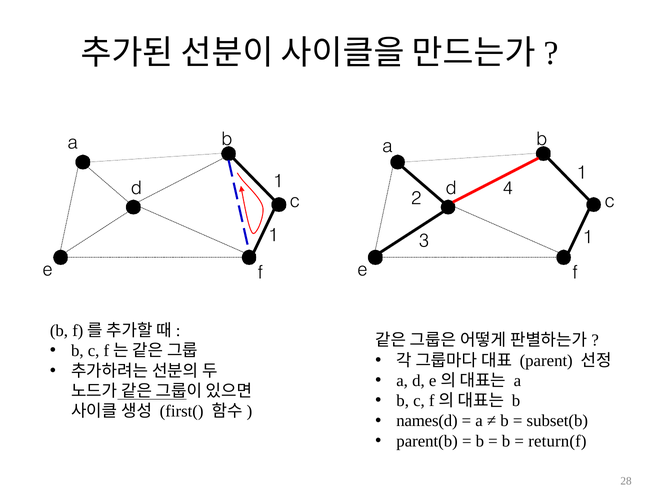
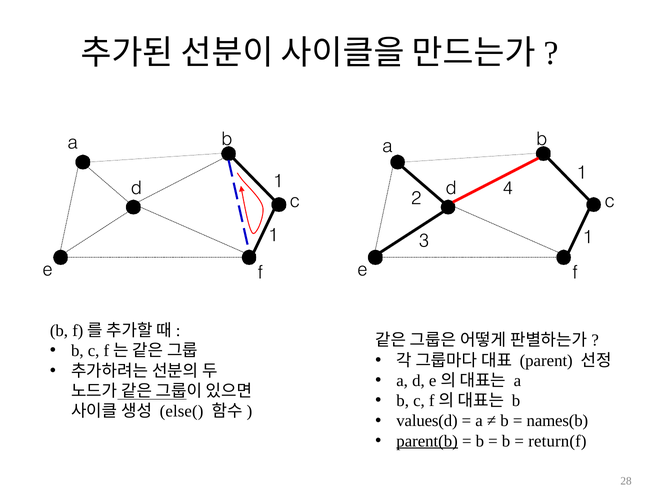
first(: first( -> else( (182, 411)
names(d: names(d -> values(d (427, 421)
subset(b: subset(b -> names(b (557, 421)
parent(b underline: none -> present (427, 441)
